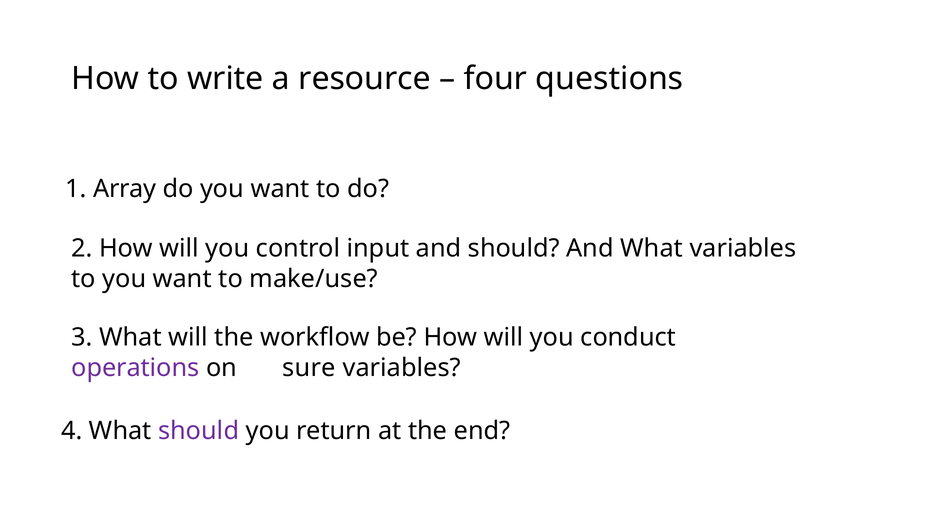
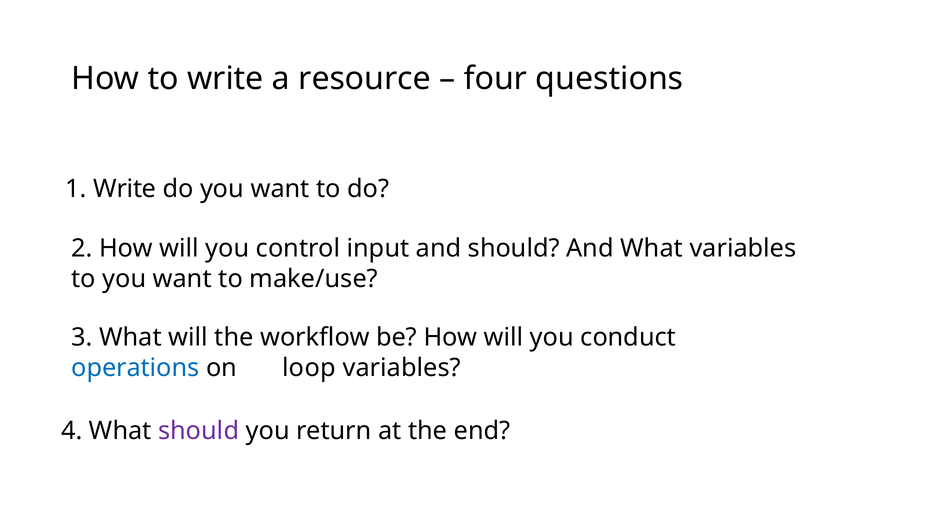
1 Array: Array -> Write (125, 189)
operations colour: purple -> blue (135, 368)
sure: sure -> loop (309, 368)
